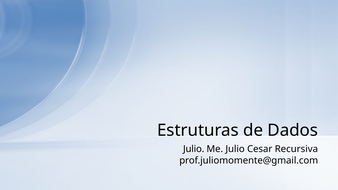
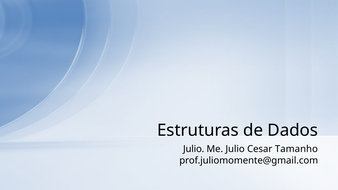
Recursiva: Recursiva -> Tamanho (296, 149)
